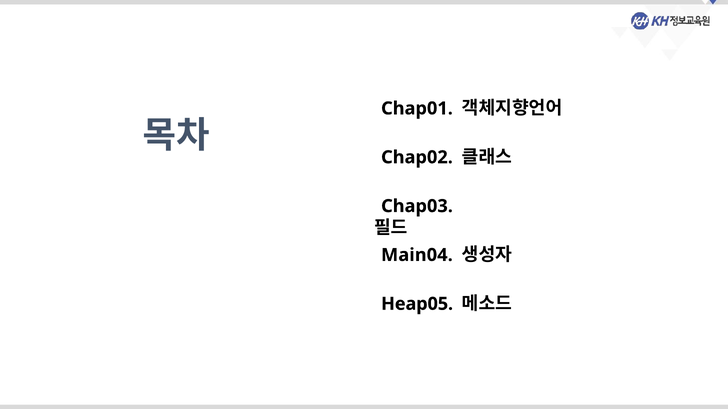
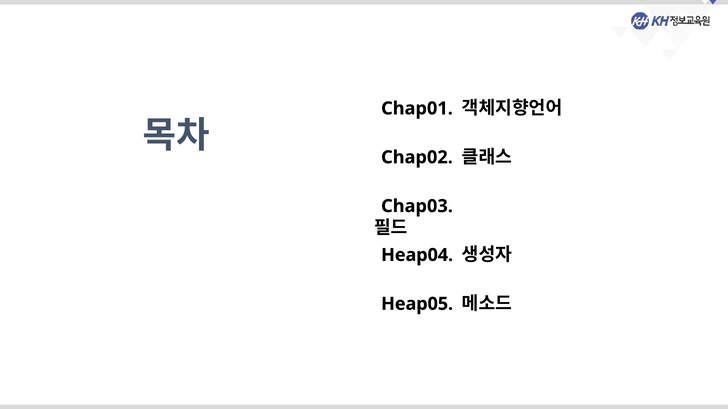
Main04: Main04 -> Heap04 (417, 255)
